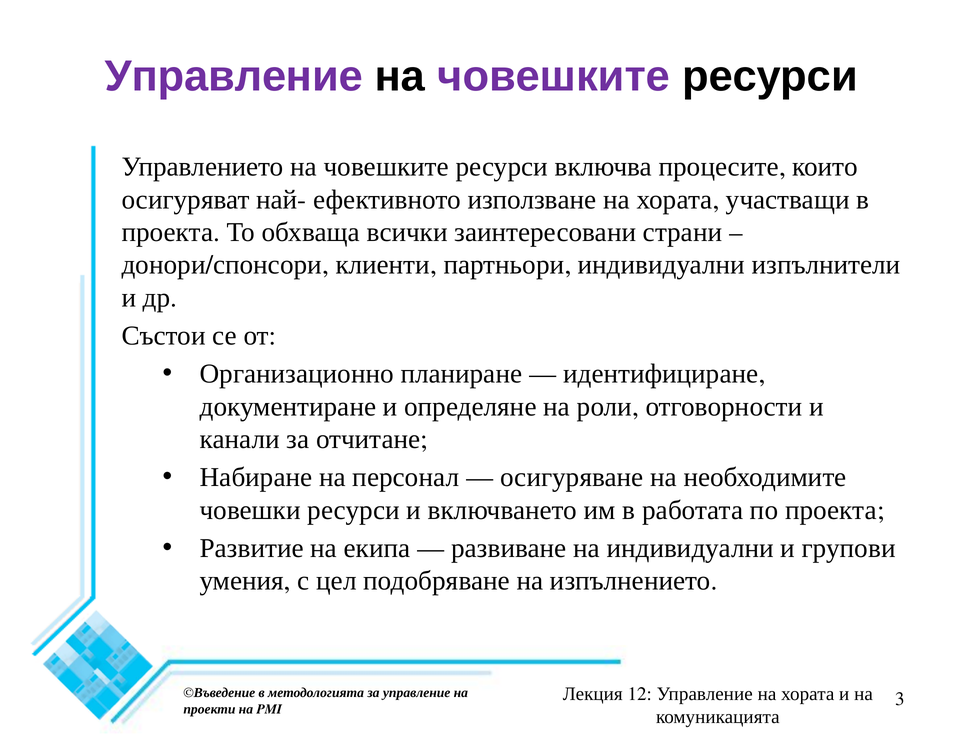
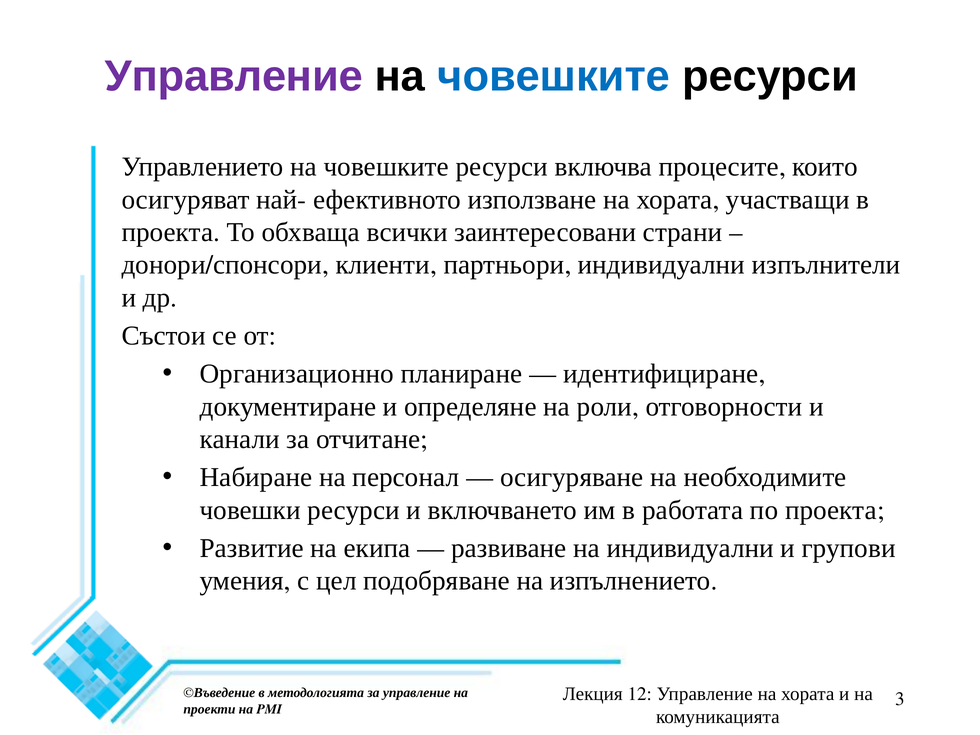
човешките colour: purple -> blue (554, 77)
